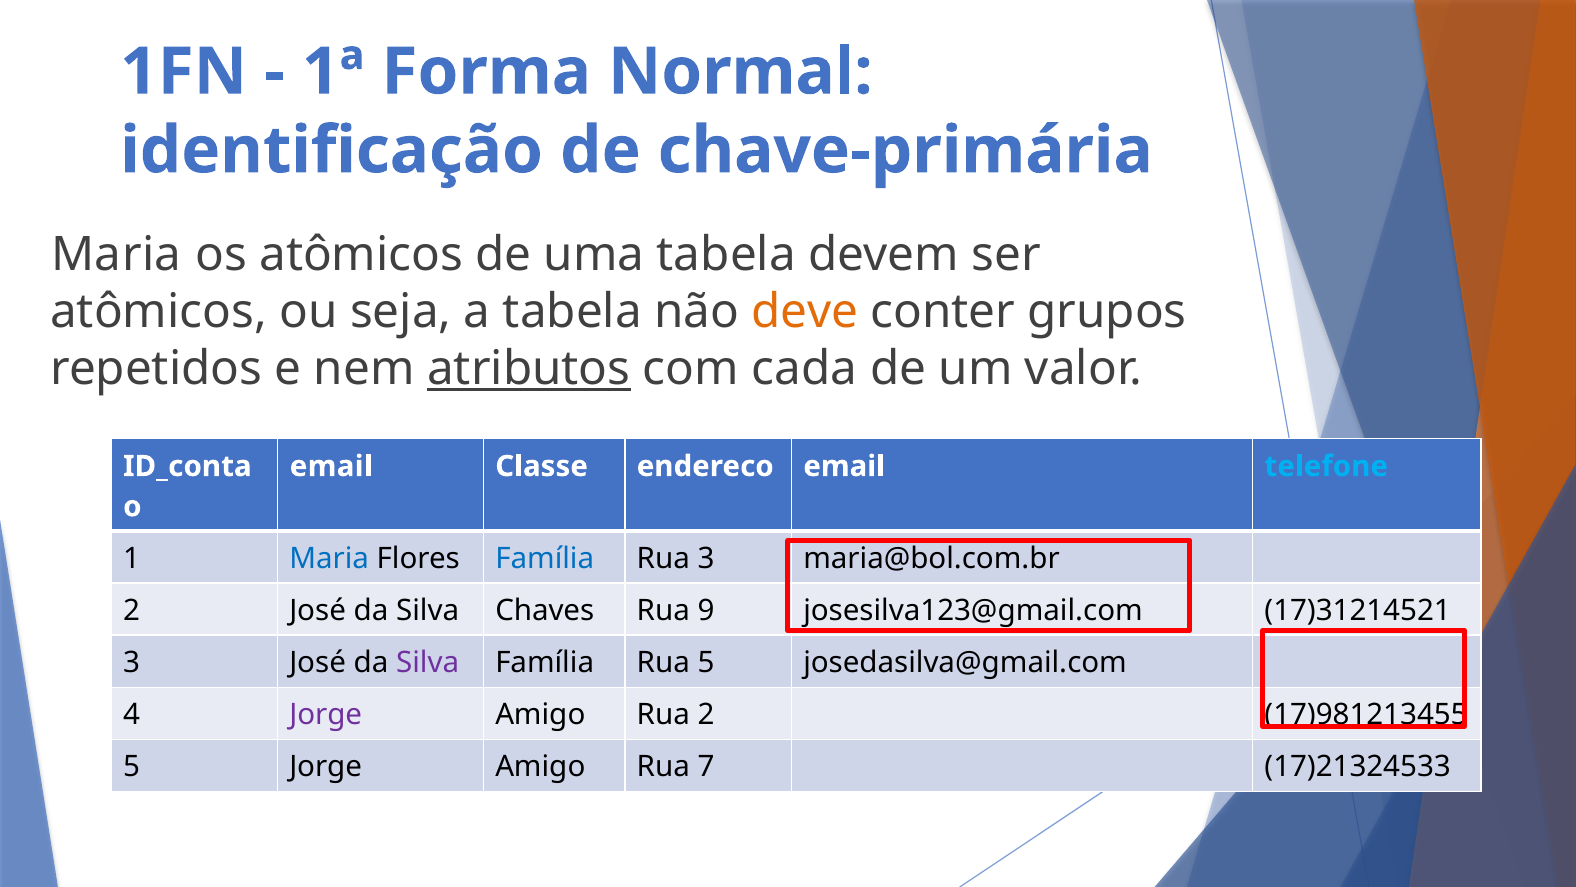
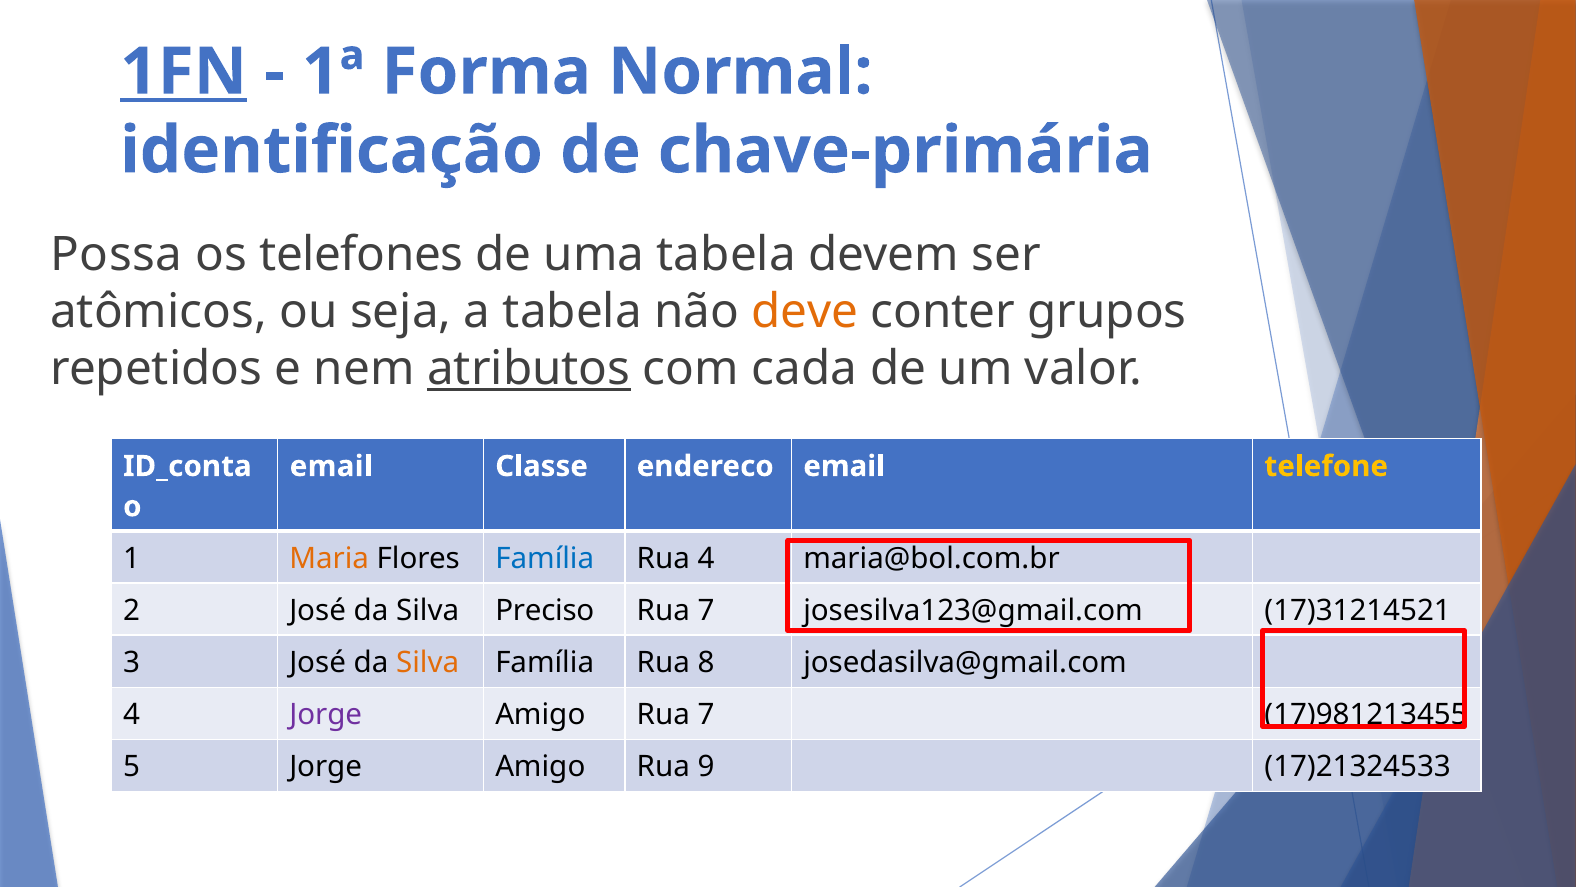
1FN underline: none -> present (184, 72)
Maria: Maria -> Possa (116, 255)
os atômicos: atômicos -> telefones (361, 255)
telefone colour: light blue -> yellow (1326, 466)
Maria colour: blue -> orange (329, 558)
Rua 3: 3 -> 4 (706, 558)
Chaves: Chaves -> Preciso (545, 610)
9: 9 -> 7 (706, 610)
Silva colour: purple -> orange (428, 662)
Rua 5: 5 -> 8 (706, 662)
Amigo Rua 2: 2 -> 7 (706, 715)
7: 7 -> 9 (706, 767)
